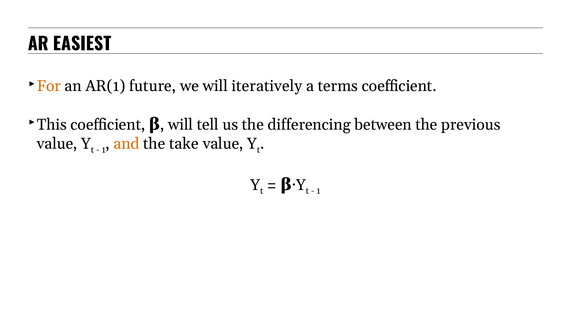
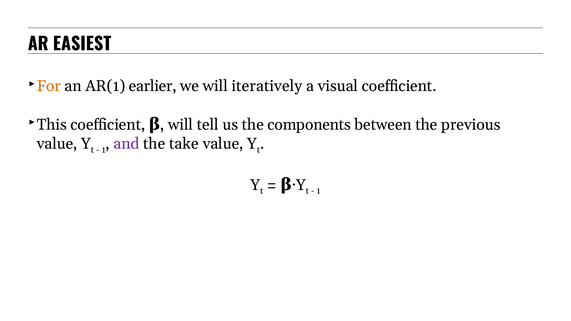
future: future -> earlier (153, 86)
terms: terms -> visual (338, 86)
differencing: differencing -> components (309, 125)
and colour: orange -> purple (127, 144)
